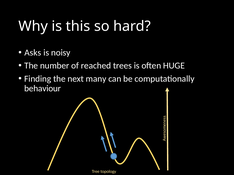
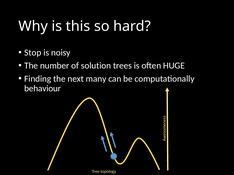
Asks: Asks -> Stop (33, 53)
reached: reached -> solution (96, 66)
